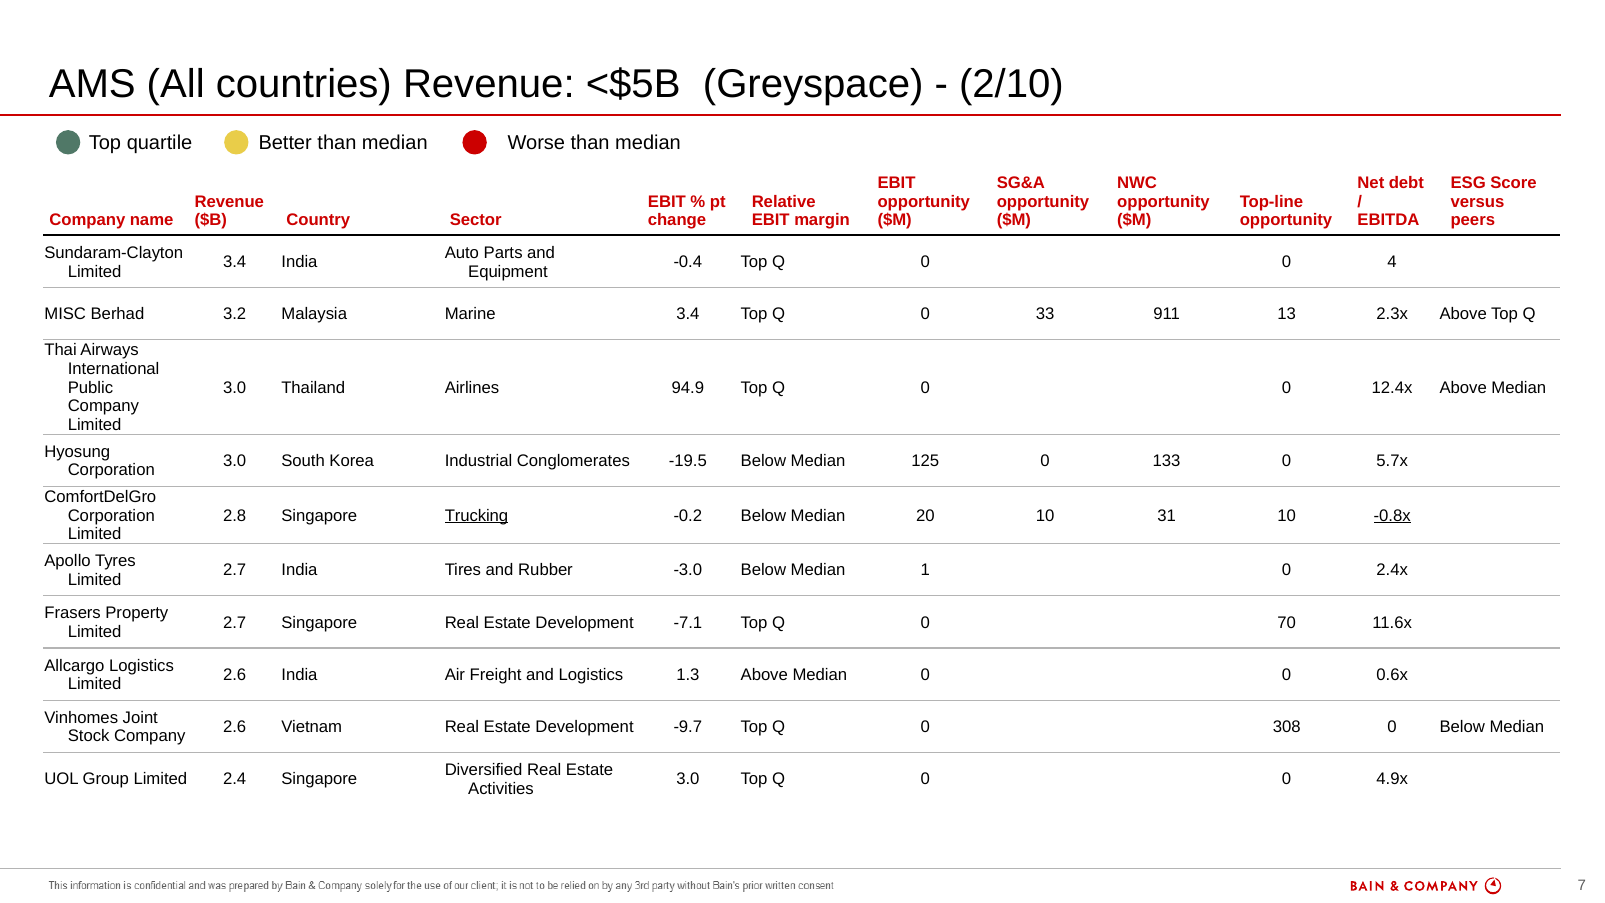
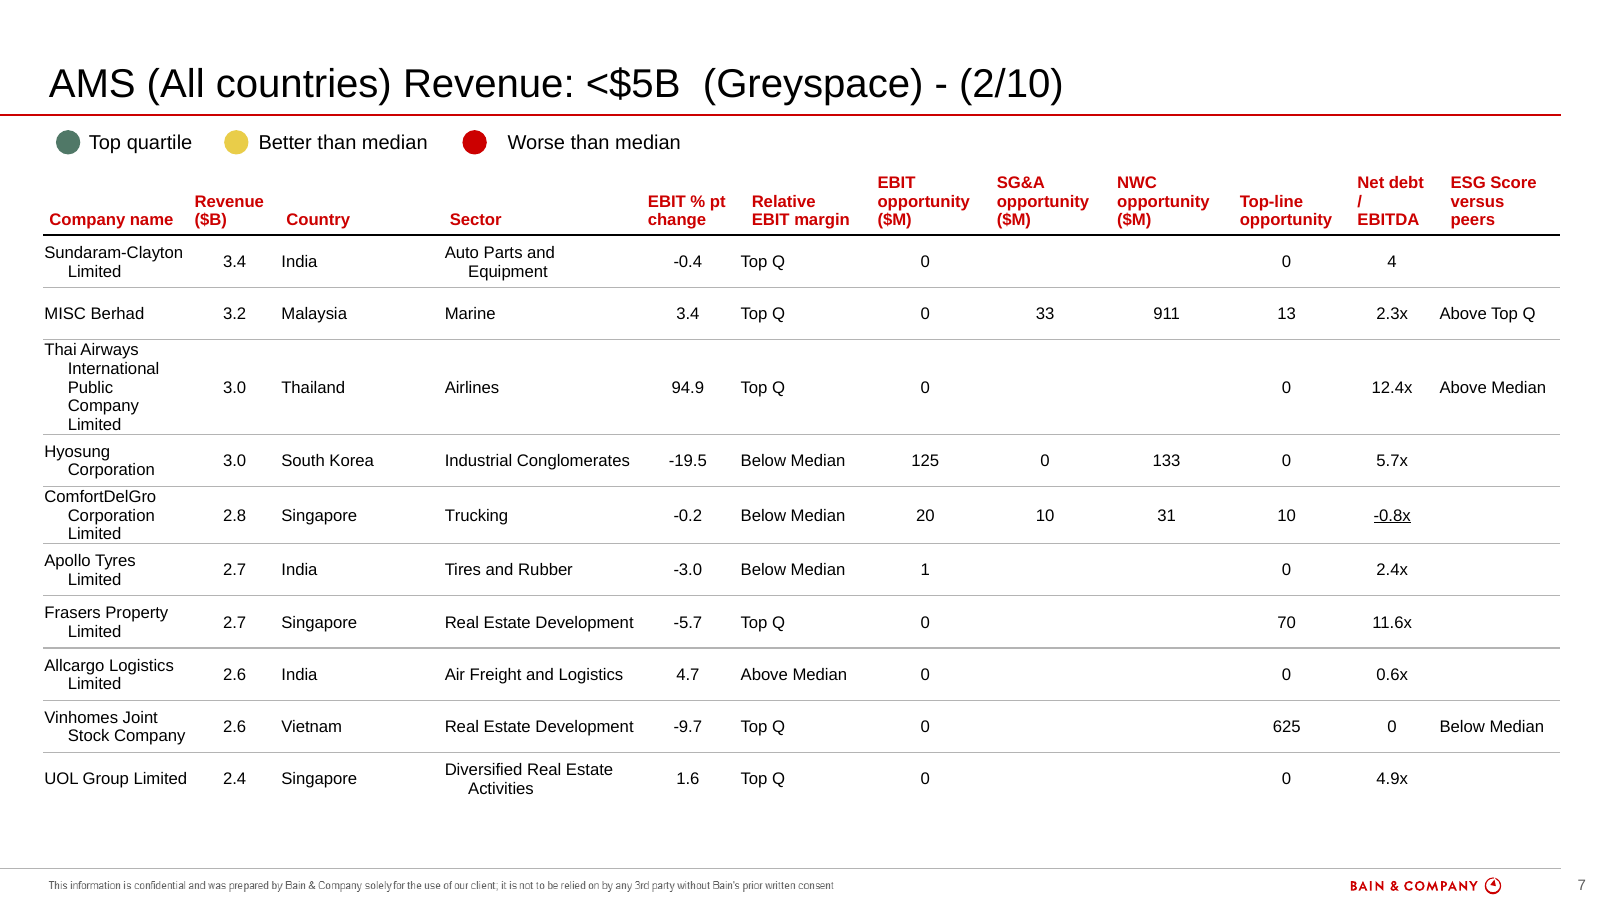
Trucking underline: present -> none (476, 516)
-7.1: -7.1 -> -5.7 (688, 622)
1.3: 1.3 -> 4.7 (688, 675)
308: 308 -> 625 (1287, 727)
3.0: 3.0 -> 1.6 (688, 779)
